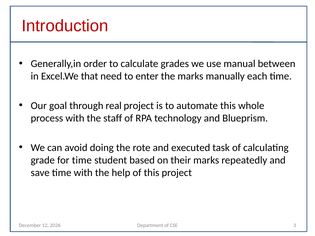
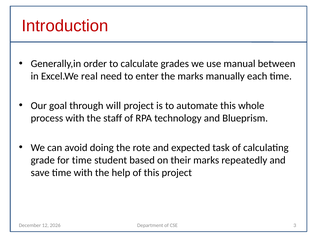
that: that -> real (89, 76)
real: real -> will (114, 106)
executed: executed -> expected (191, 148)
